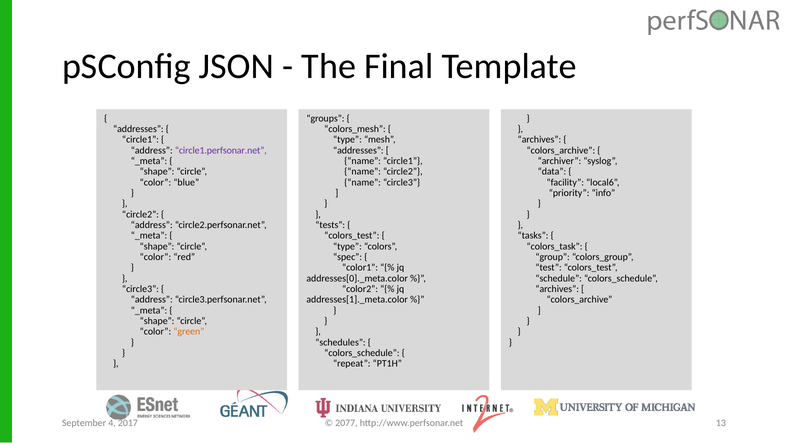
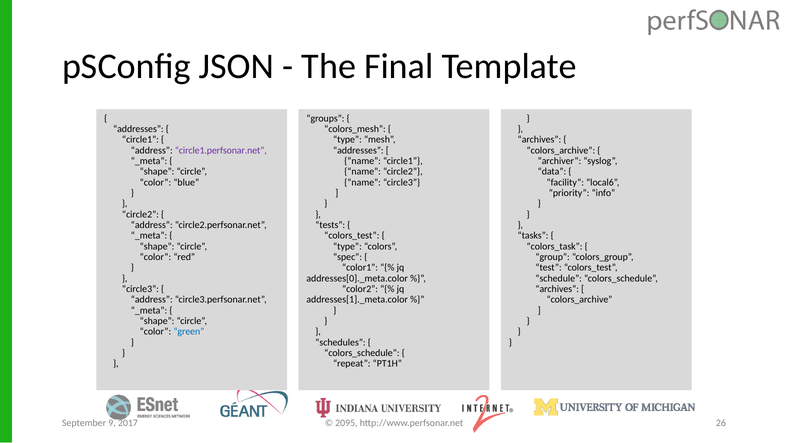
green colour: orange -> blue (189, 332)
4: 4 -> 9 (112, 423)
2077: 2077 -> 2095 (346, 423)
13: 13 -> 26 (721, 423)
